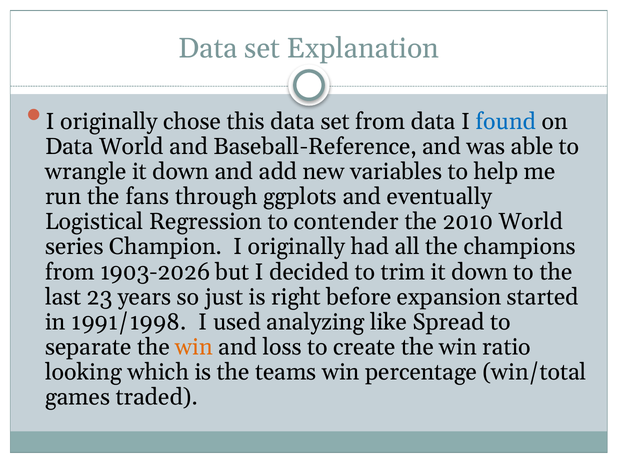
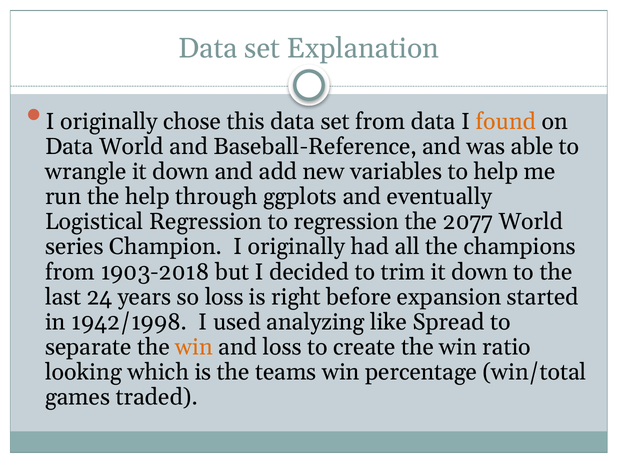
found colour: blue -> orange (506, 122)
the fans: fans -> help (148, 197)
to contender: contender -> regression (346, 222)
2010: 2010 -> 2077 (468, 222)
1903-2026: 1903-2026 -> 1903-2018 (155, 272)
23: 23 -> 24 (100, 297)
so just: just -> loss (224, 297)
1991/1998: 1991/1998 -> 1942/1998 (129, 322)
